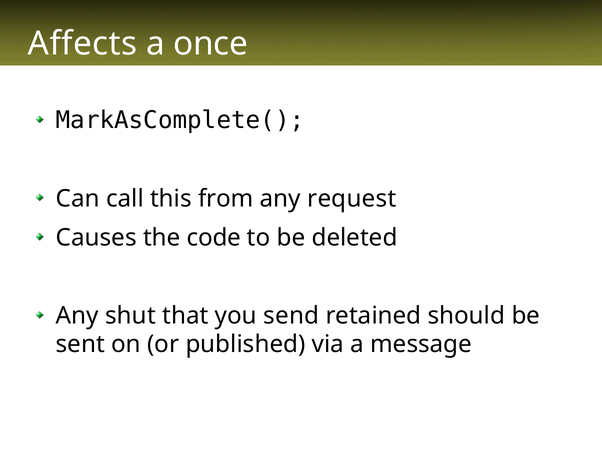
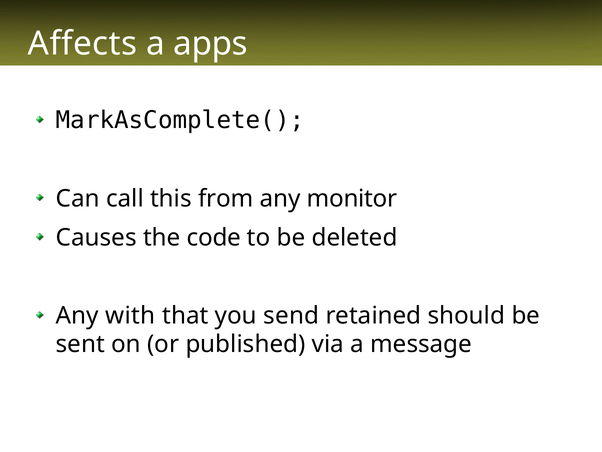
once: once -> apps (211, 44)
request: request -> monitor (352, 198)
shut: shut -> with (130, 315)
